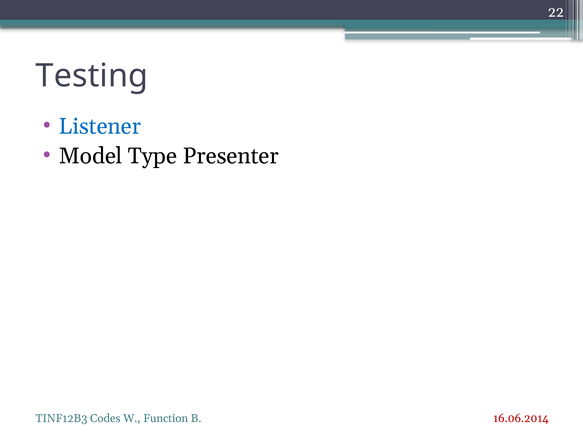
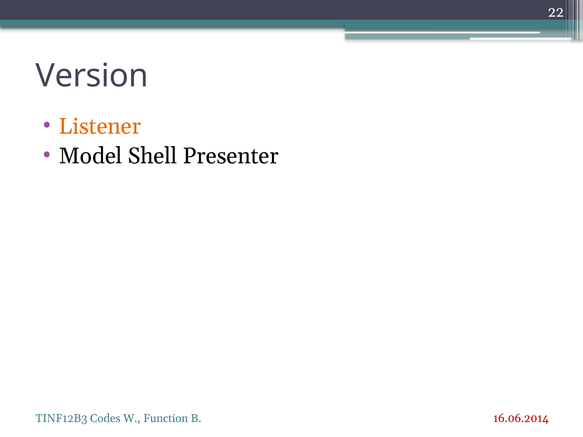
Testing: Testing -> Version (92, 76)
Listener colour: blue -> orange (100, 126)
Type: Type -> Shell (153, 156)
